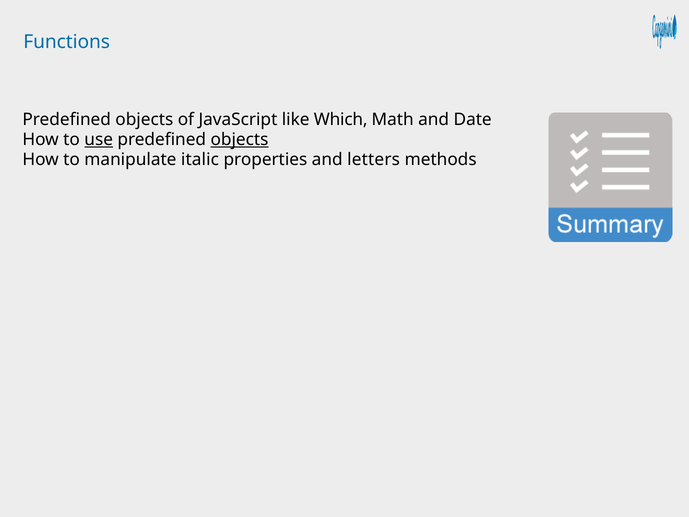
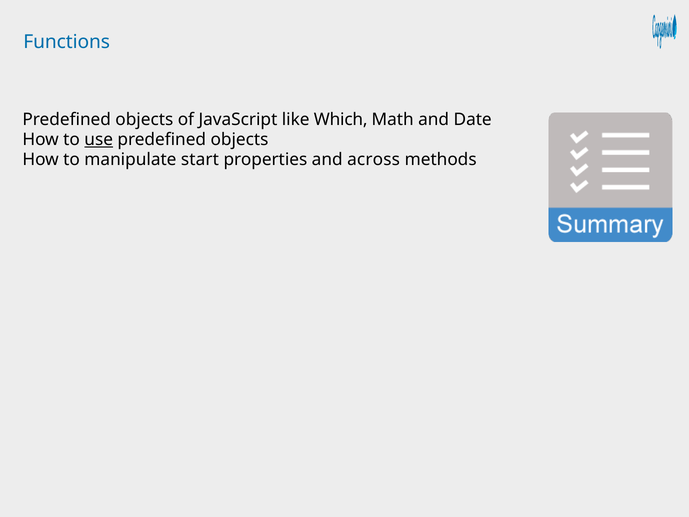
objects underline: present -> none (239, 139)
italic: italic -> start (200, 159)
letters: letters -> across (374, 159)
